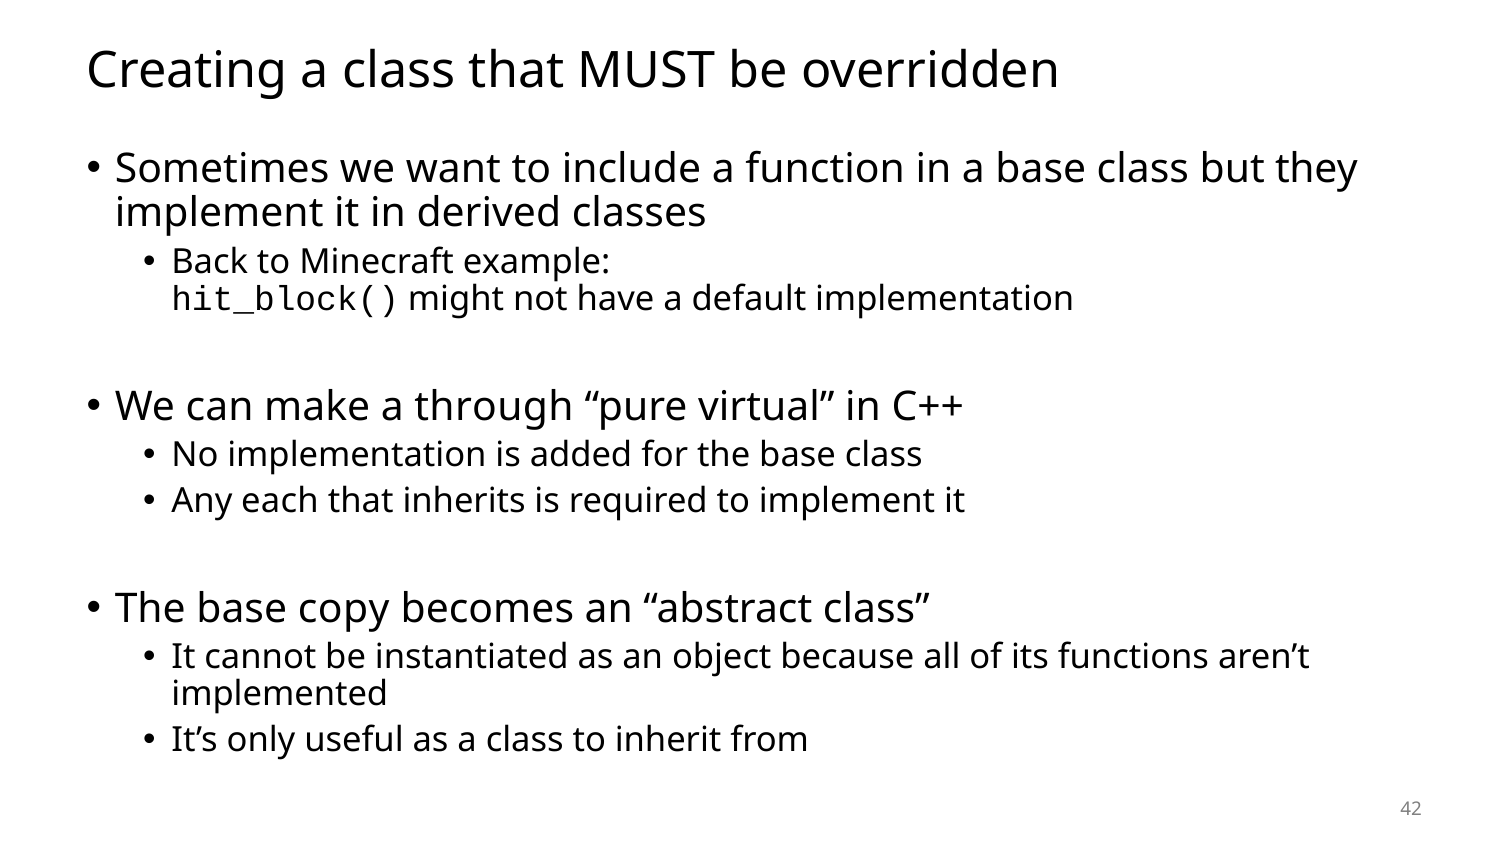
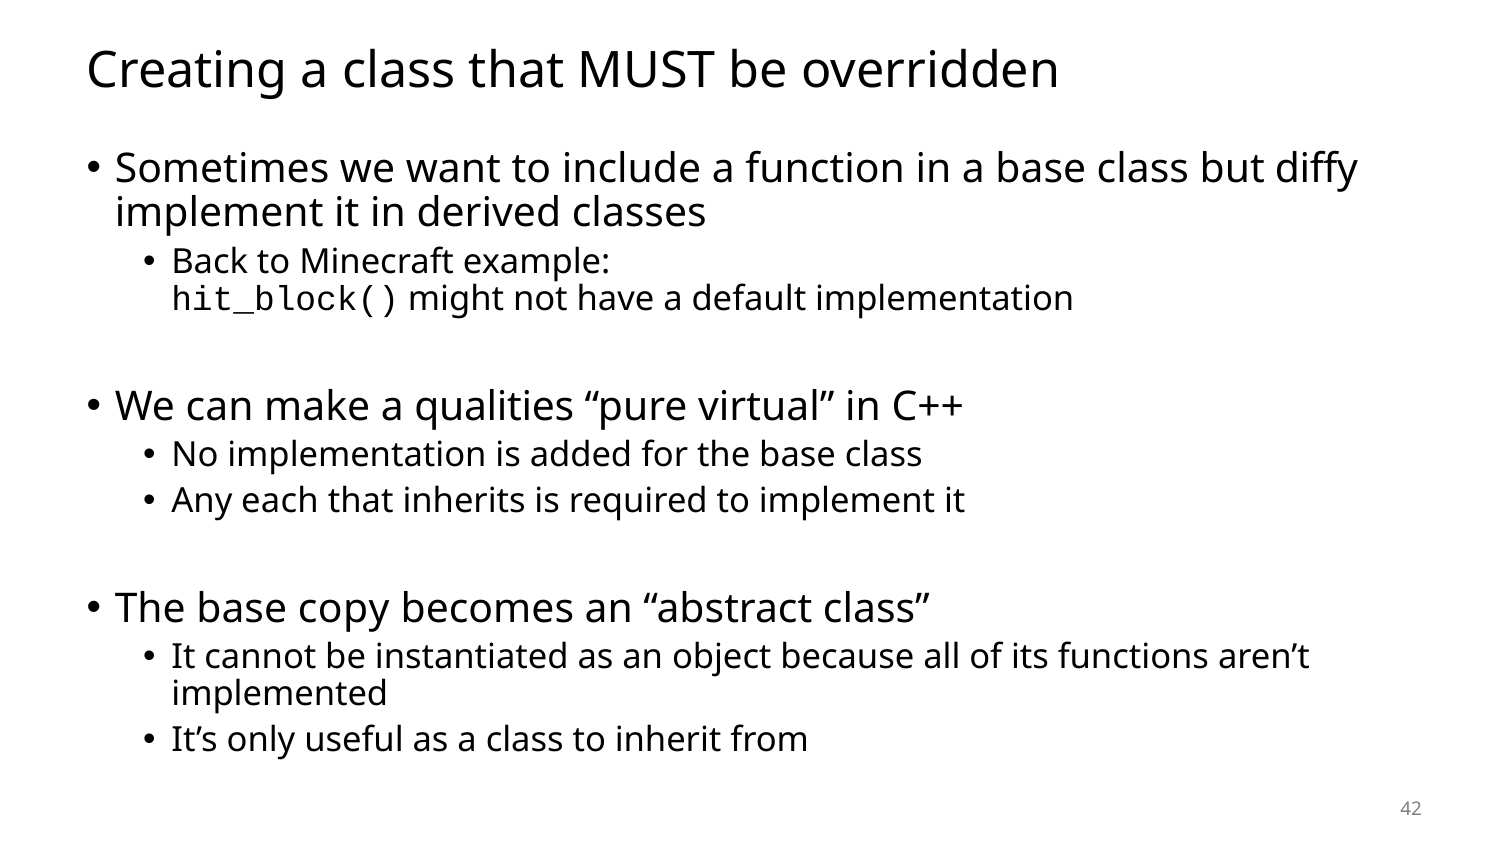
they: they -> diffy (1316, 169)
through: through -> qualities (494, 407)
